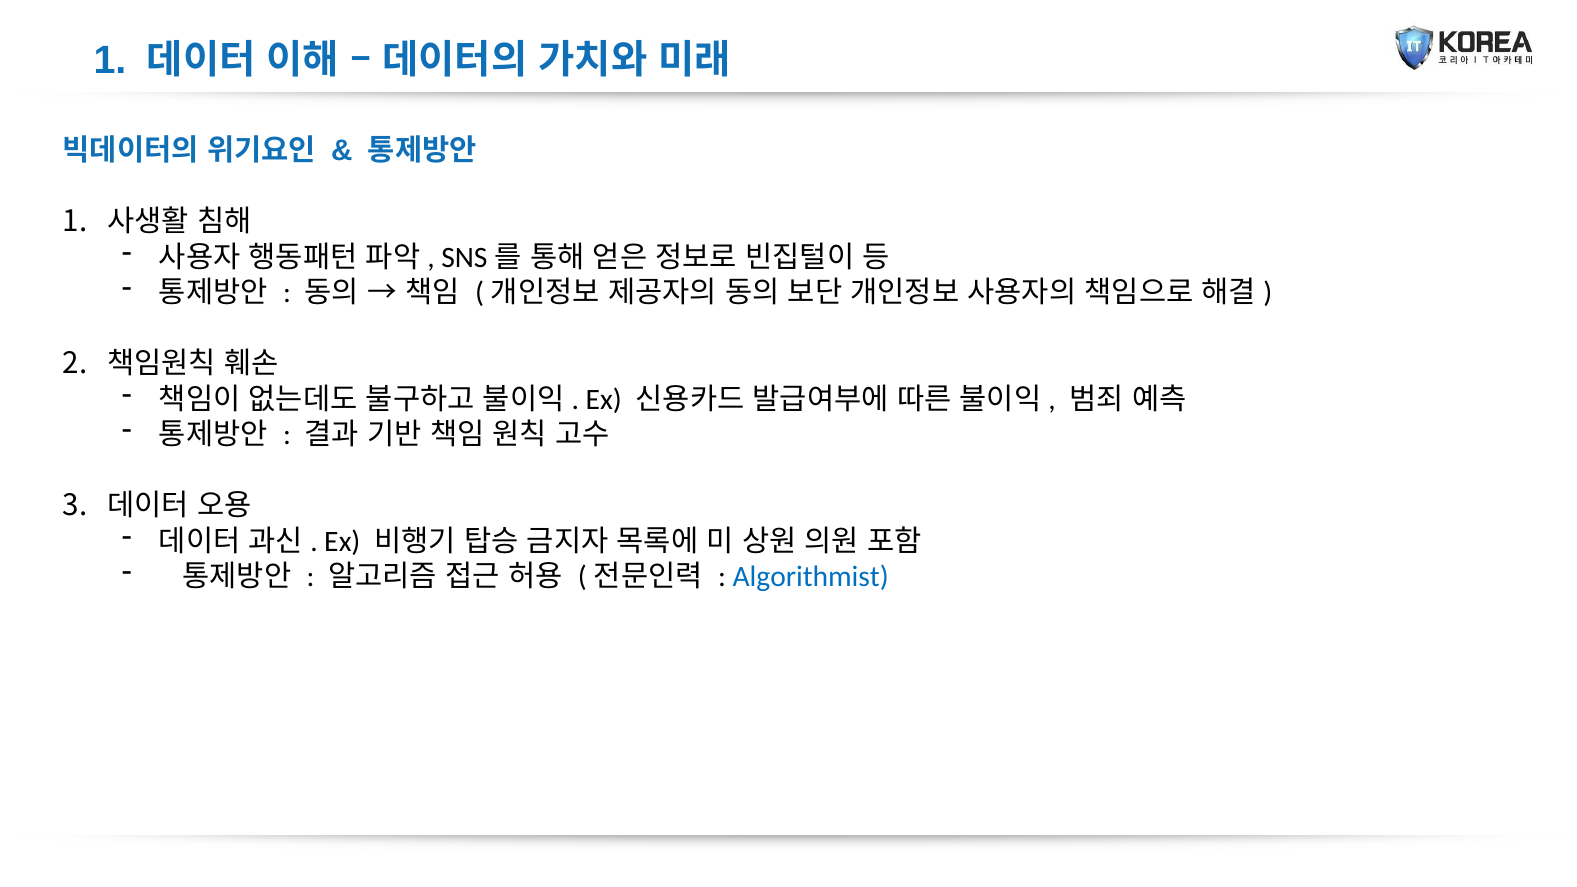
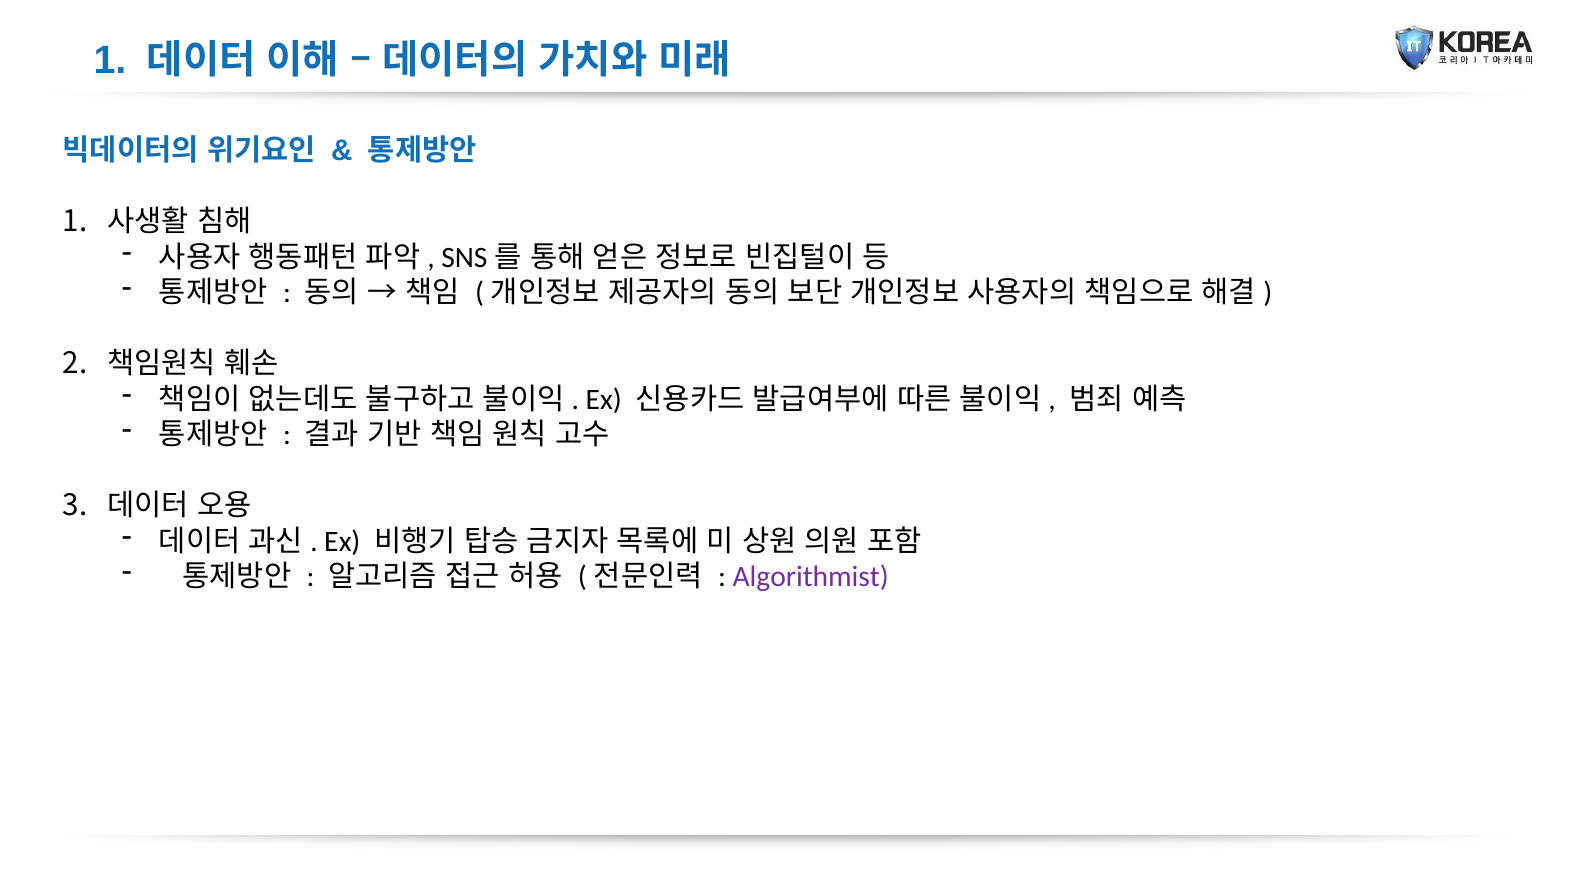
Algorithmist colour: blue -> purple (811, 577)
